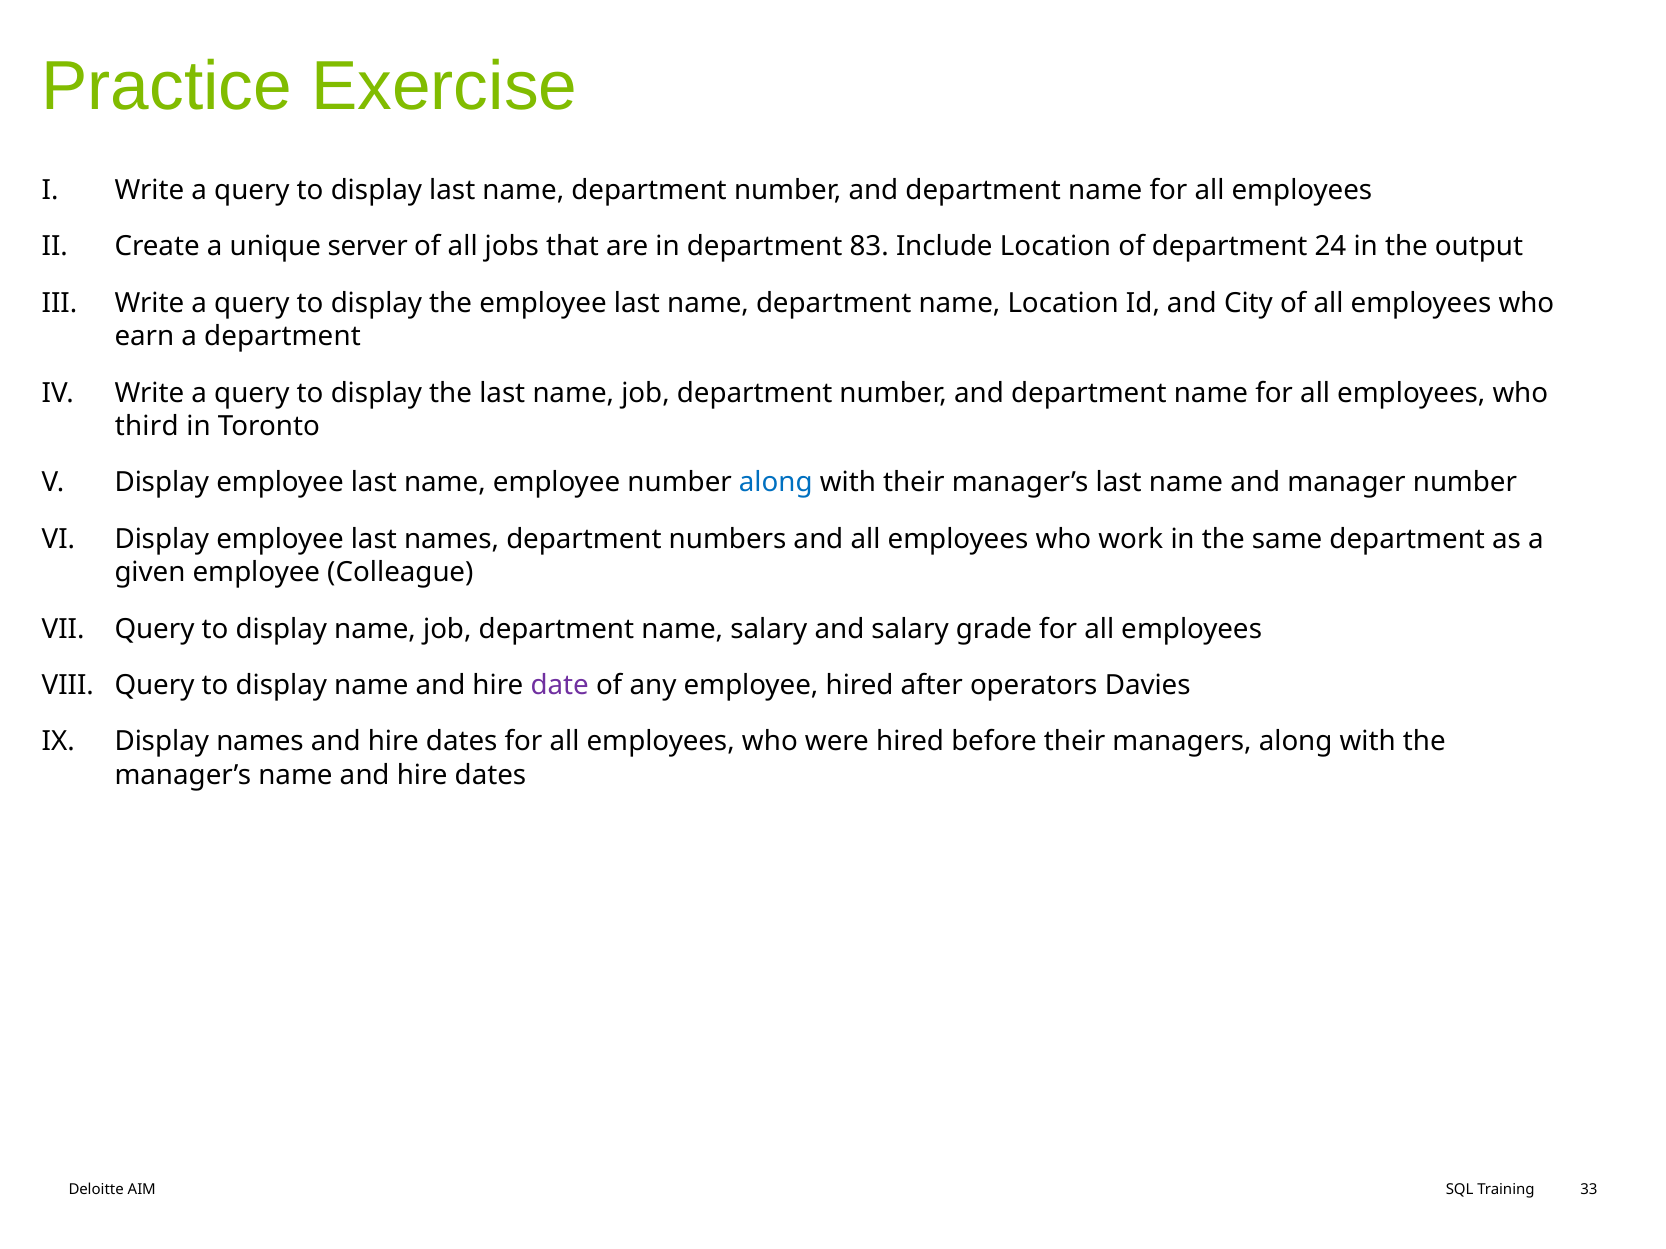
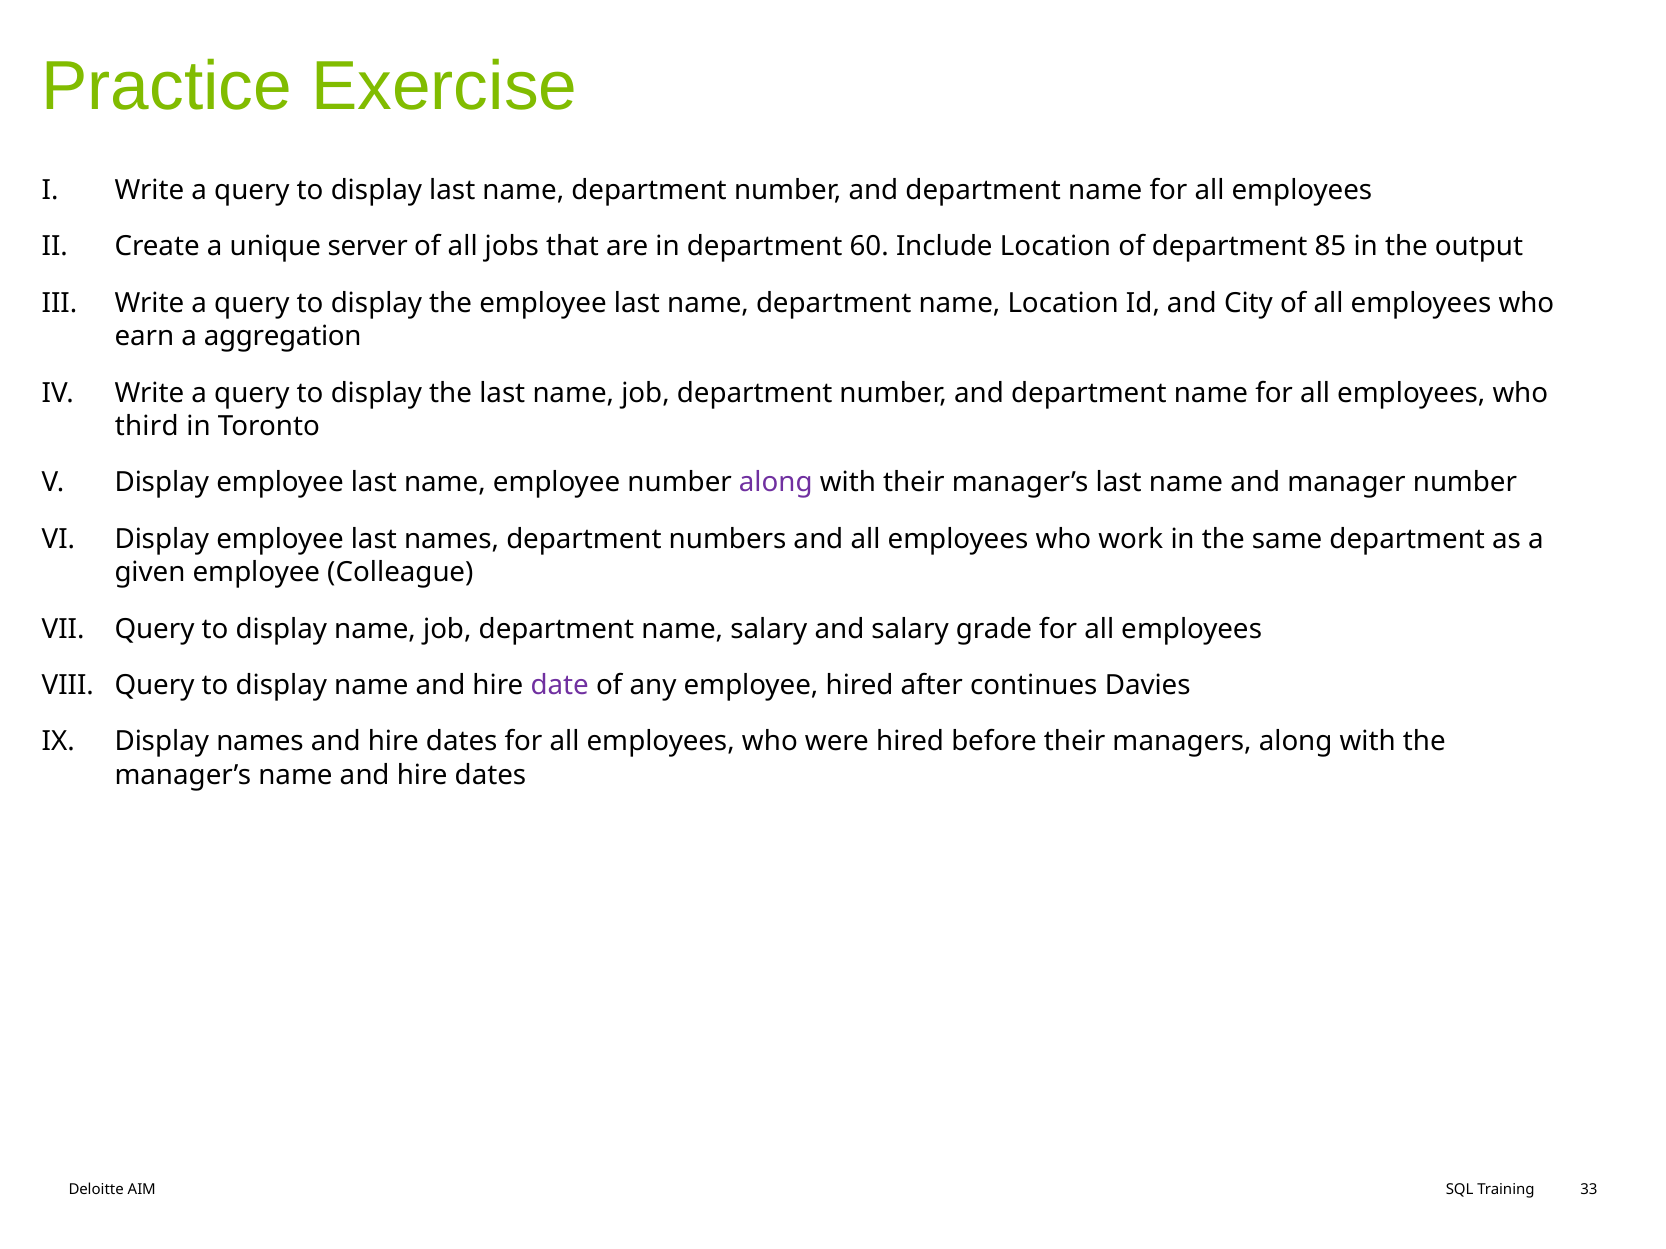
83: 83 -> 60 (869, 247)
24: 24 -> 85 (1330, 247)
a department: department -> aggregation (283, 337)
along colour: blue -> purple (776, 483)
operators: operators -> continues (1034, 686)
